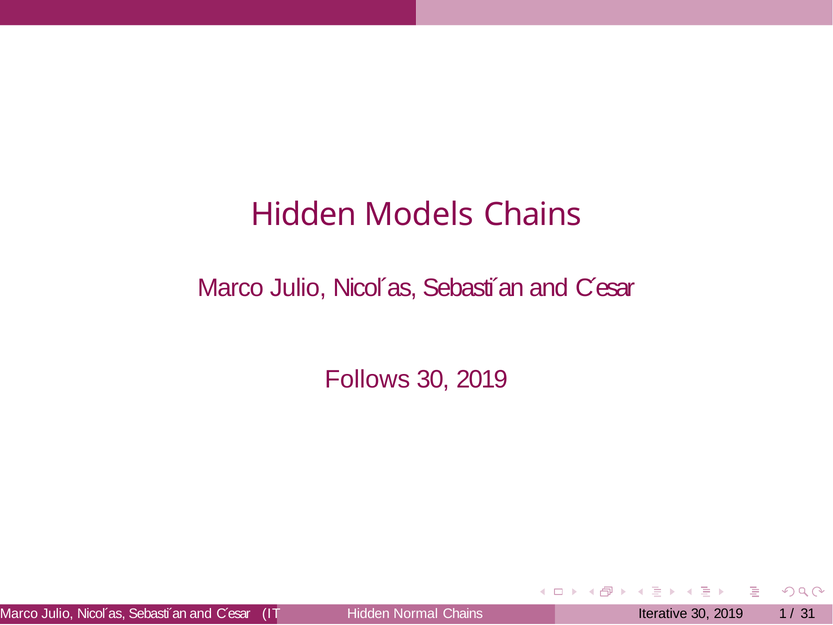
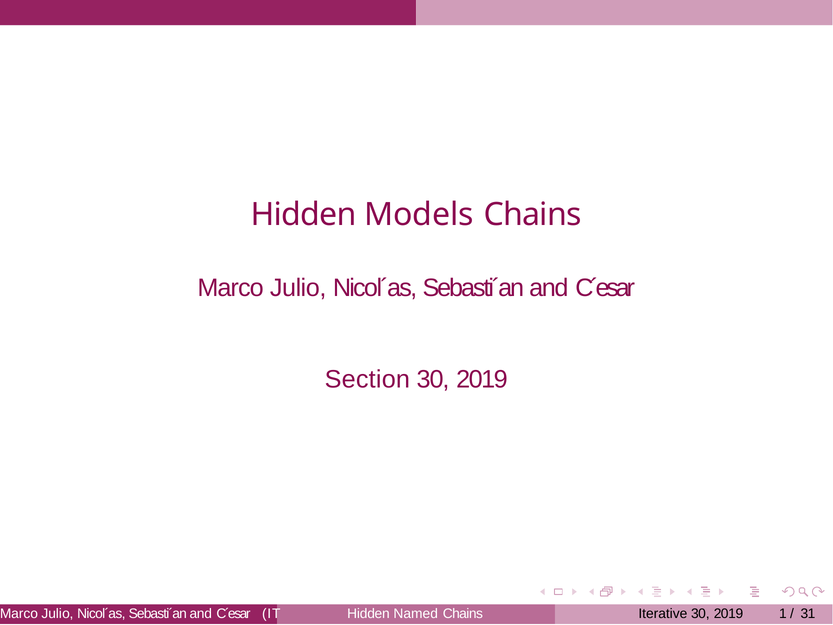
Follows: Follows -> Section (367, 380)
Normal: Normal -> Named (416, 614)
